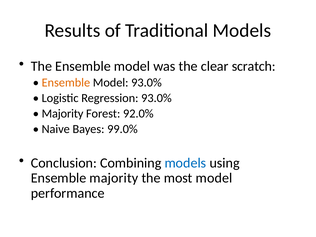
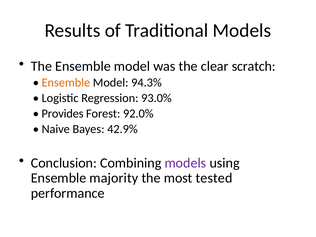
Model 93.0%: 93.0% -> 94.3% (146, 83)
Majority: Majority -> Provides (63, 113)
99.0%: 99.0% -> 42.9% (122, 129)
models colour: blue -> purple (185, 163)
most model: model -> tested (214, 178)
